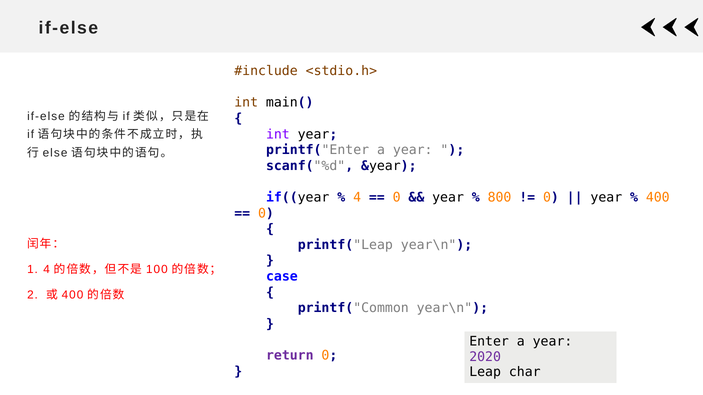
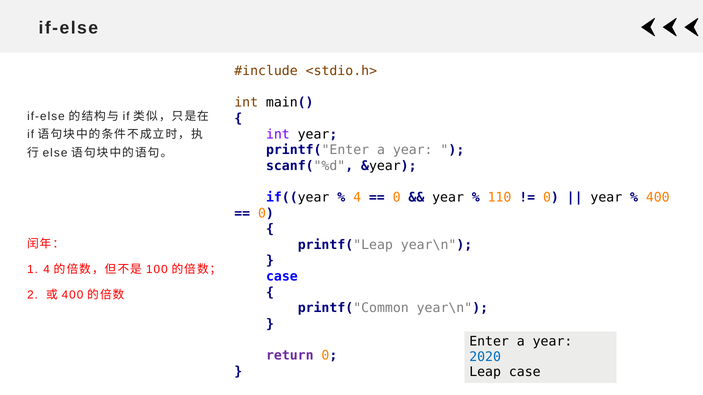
800: 800 -> 110 (500, 198)
2020 colour: purple -> blue (485, 357)
Leap char: char -> case (525, 373)
